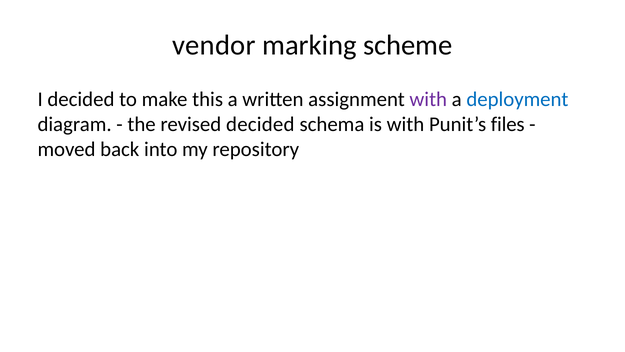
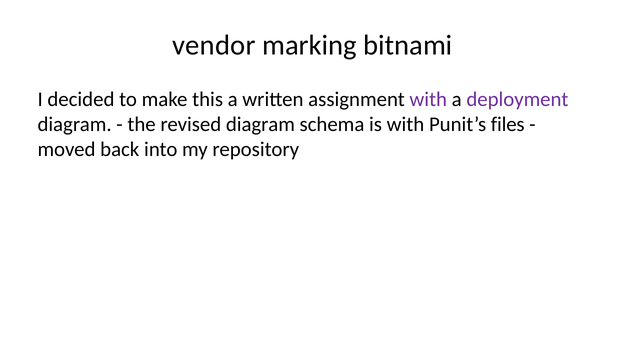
scheme: scheme -> bitnami (408, 45)
deployment colour: blue -> purple (517, 99)
revised decided: decided -> diagram (260, 124)
